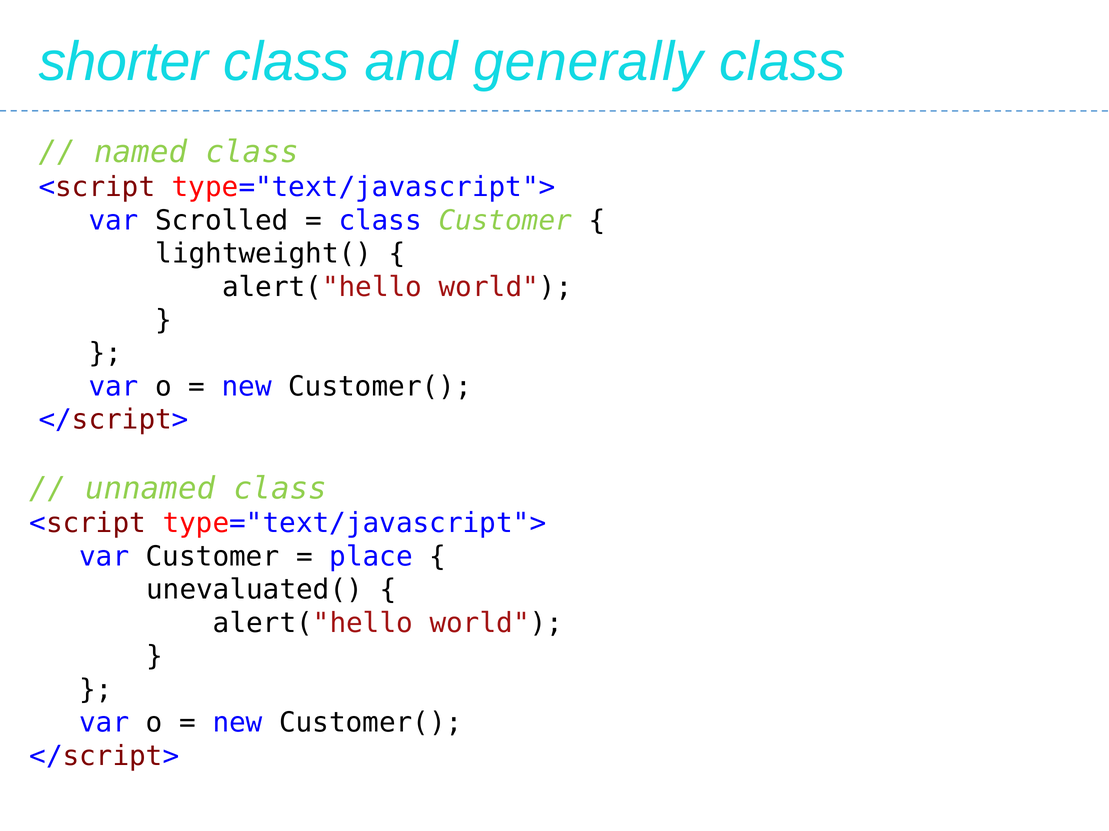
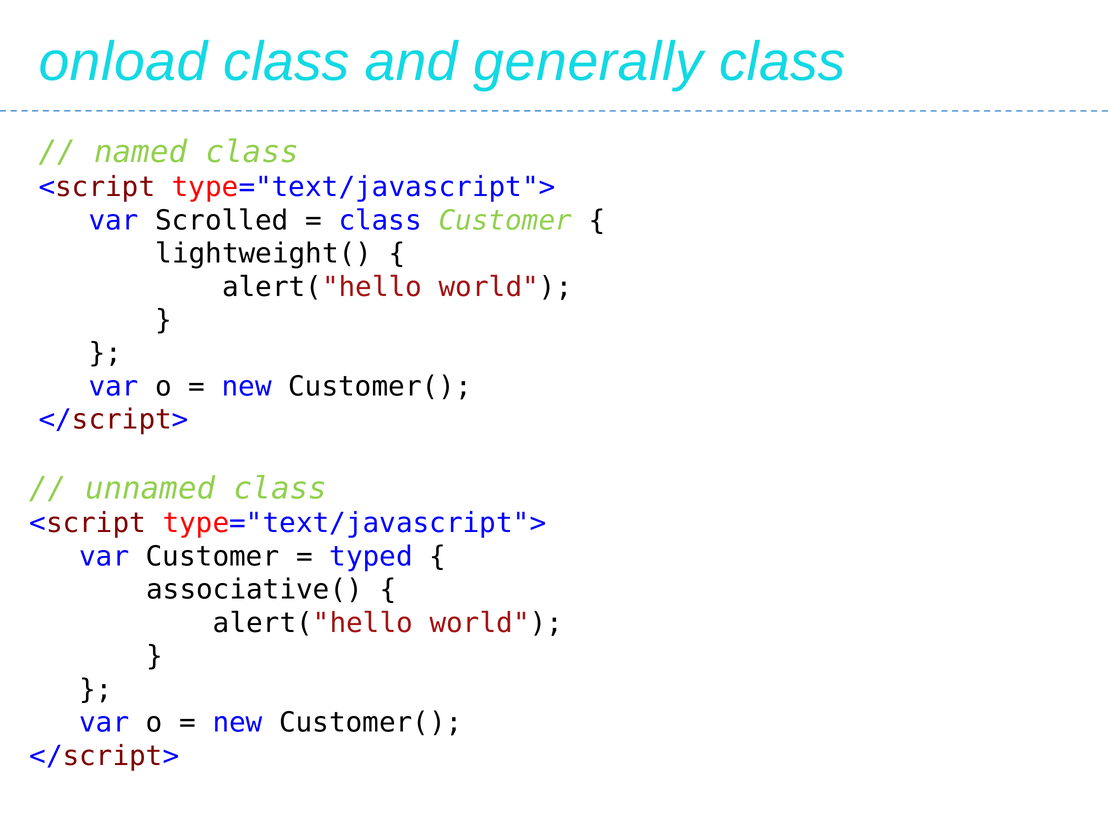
shorter: shorter -> onload (123, 62)
place: place -> typed (371, 557)
unevaluated(: unevaluated( -> associative( (255, 590)
